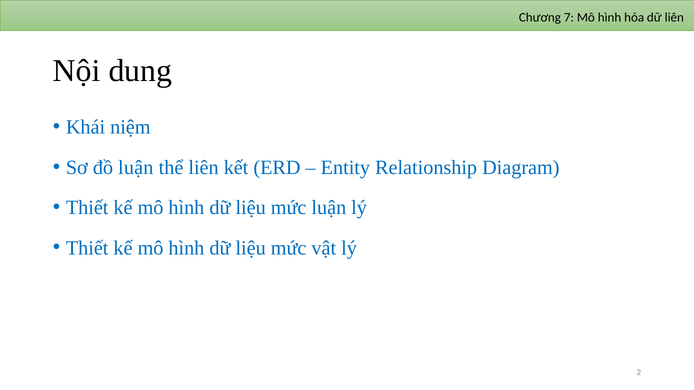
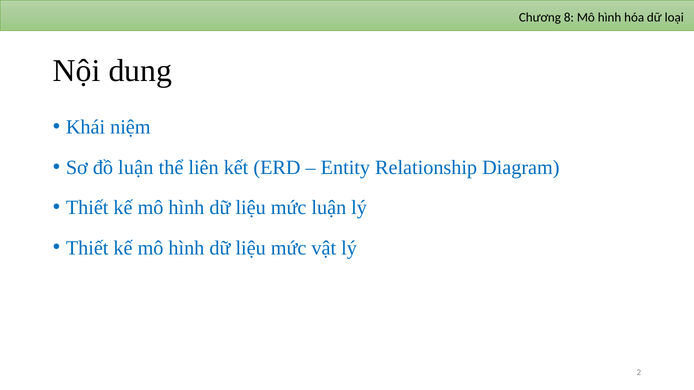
7: 7 -> 8 (569, 17)
dữ liên: liên -> loại (674, 17)
